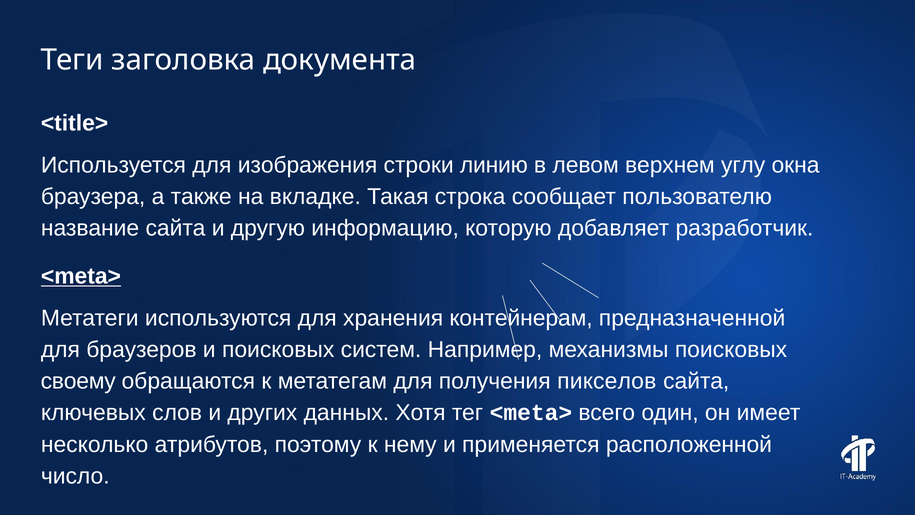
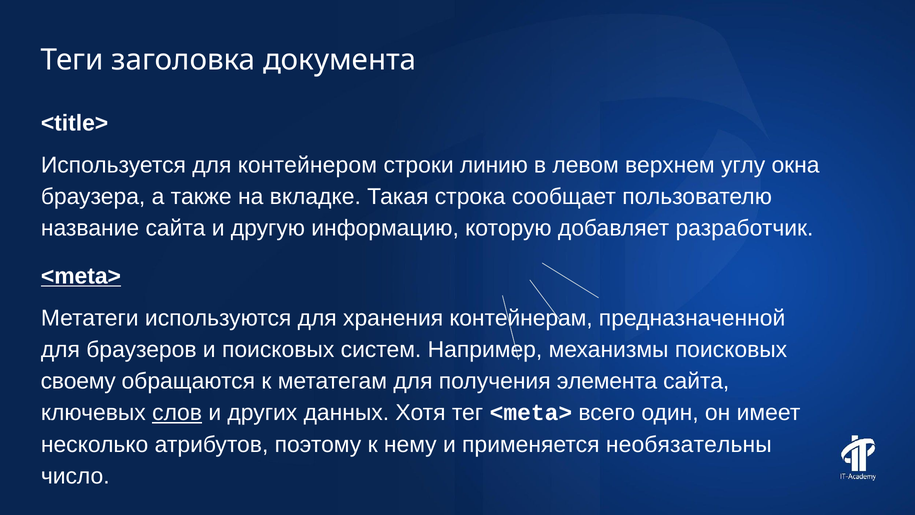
изображения: изображения -> контейнером (307, 165)
пикселов: пикселов -> элемента (607, 381)
слов underline: none -> present (177, 413)
расположенной: расположенной -> необязательны (689, 444)
